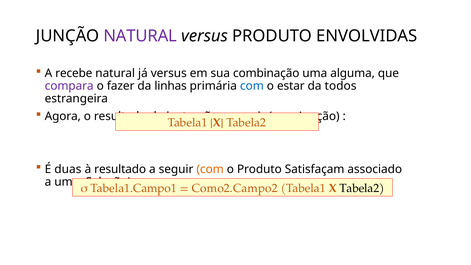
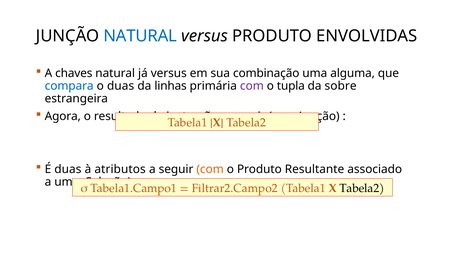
NATURAL colour: purple -> blue (140, 36)
recebe: recebe -> chaves (74, 73)
compara colour: purple -> blue (69, 86)
o fazer: fazer -> duas (121, 86)
com colour: blue -> purple (252, 86)
estar: estar -> tupla (291, 86)
todos: todos -> sobre (341, 86)
à resultado: resultado -> atributos (120, 169)
Satisfaçam: Satisfaçam -> Resultante (315, 169)
Como2.Campo2: Como2.Campo2 -> Filtrar2.Campo2 (235, 188)
